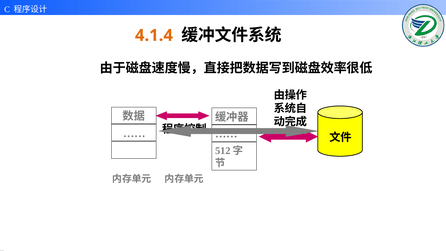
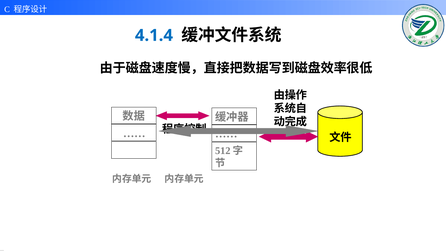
4.1.4 colour: orange -> blue (154, 35)
